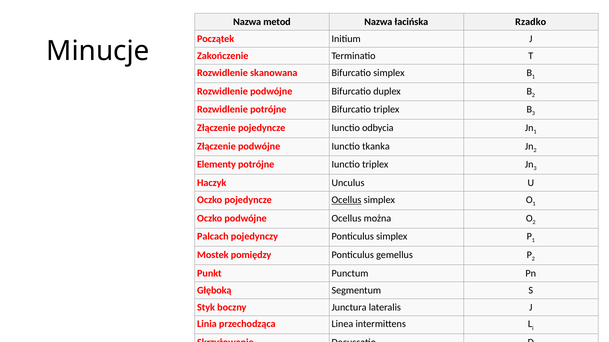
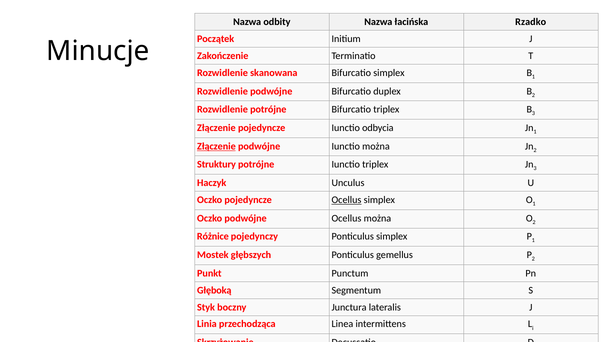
metod: metod -> odbity (277, 22)
Złączenie underline: none -> present (216, 146)
Iunctio tkanka: tkanka -> można (376, 146)
Elementy: Elementy -> Struktury (216, 165)
Palcach: Palcach -> Różnice (213, 237)
pomiędzy: pomiędzy -> głębszych (251, 255)
